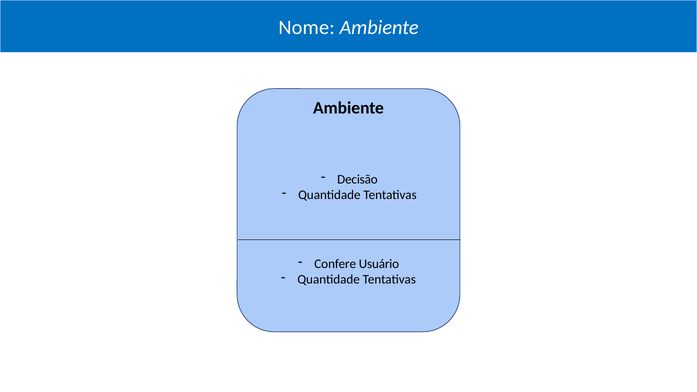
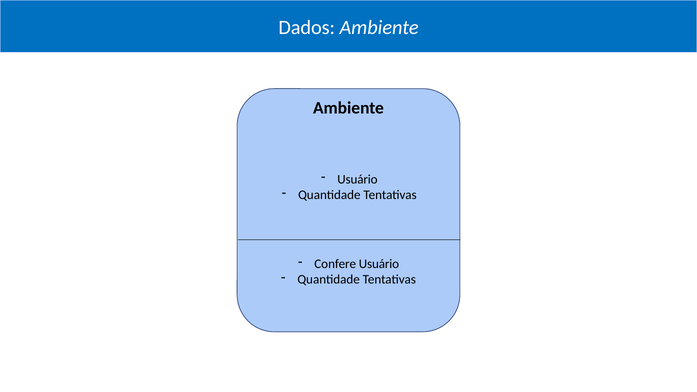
Nome: Nome -> Dados (307, 28)
Decisão: Decisão -> Usuário (357, 179)
